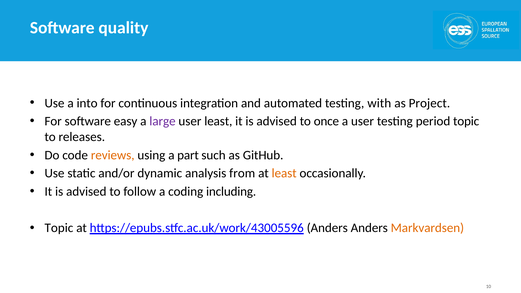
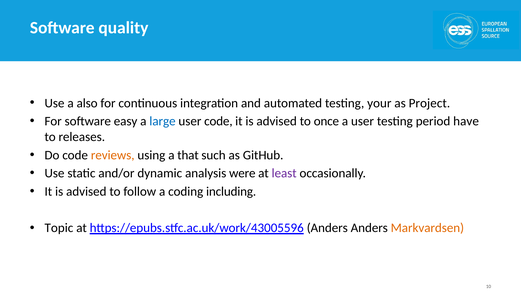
into: into -> also (87, 103)
with: with -> your (379, 103)
large colour: purple -> blue (162, 121)
user least: least -> code (218, 121)
period topic: topic -> have (466, 121)
part: part -> that (188, 155)
from: from -> were (242, 173)
least colour: orange -> purple (284, 173)
